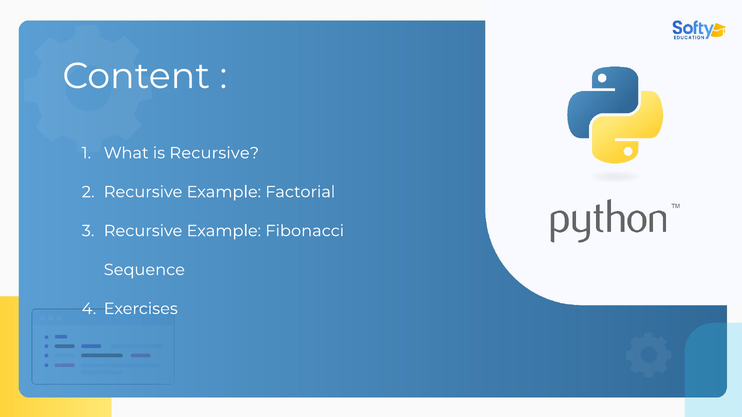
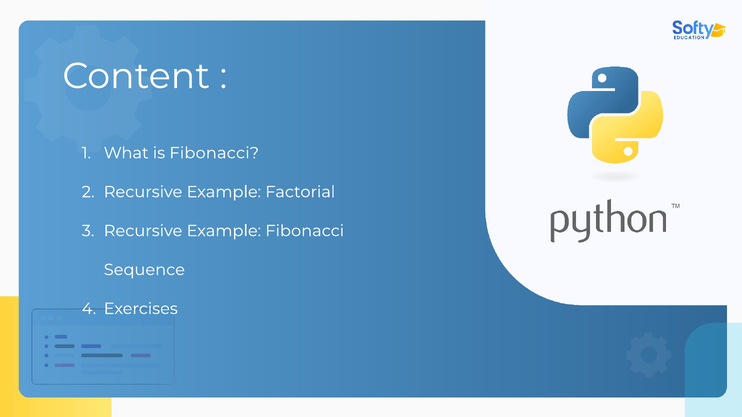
is Recursive: Recursive -> Fibonacci (214, 153)
